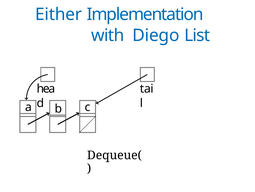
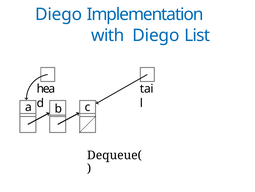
Either: Either -> Diego (59, 14)
